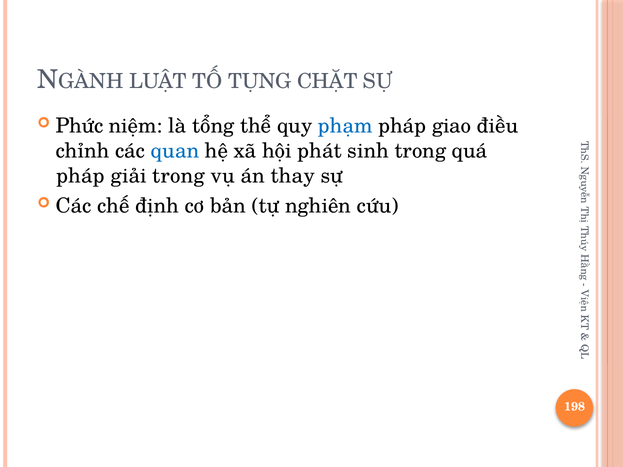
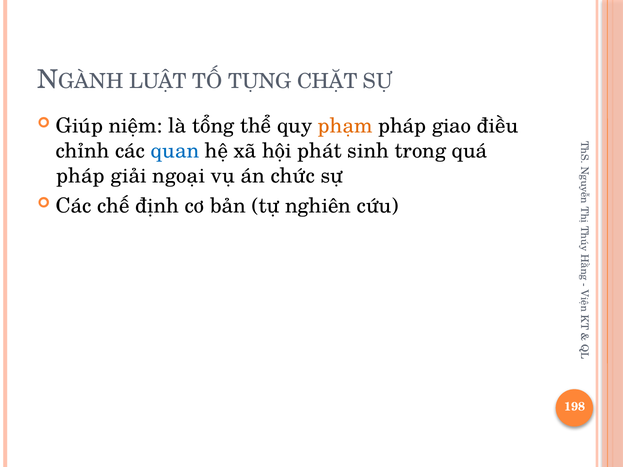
Phức: Phức -> Giúp (79, 126)
phạm colour: blue -> orange (345, 126)
giải trong: trong -> ngoại (179, 176)
thay: thay -> chức (293, 176)
